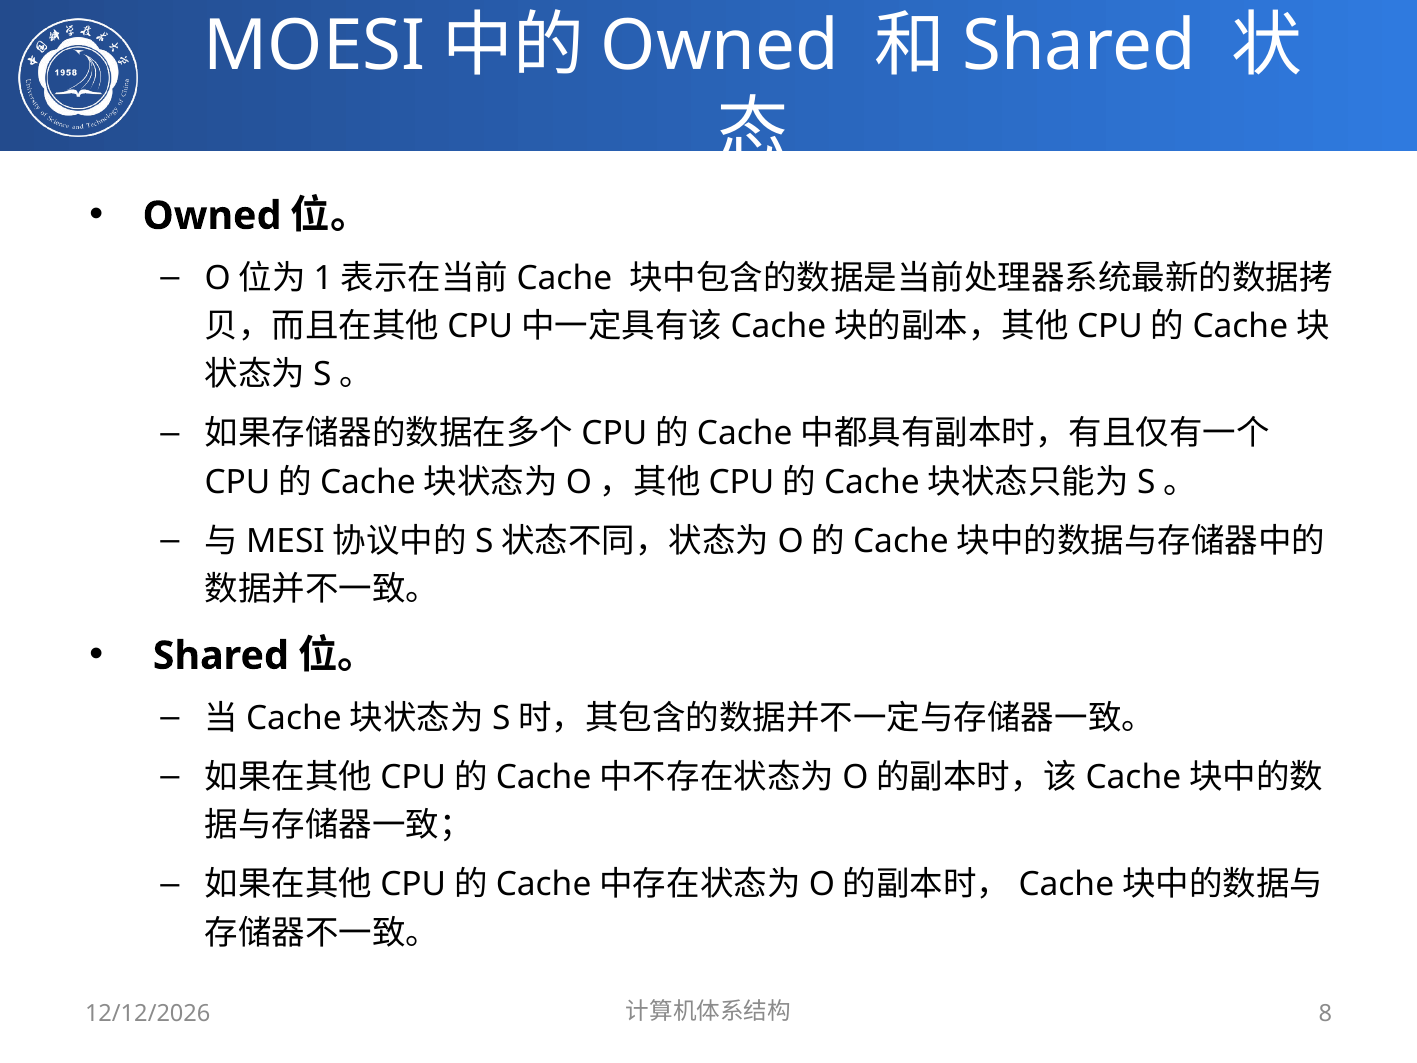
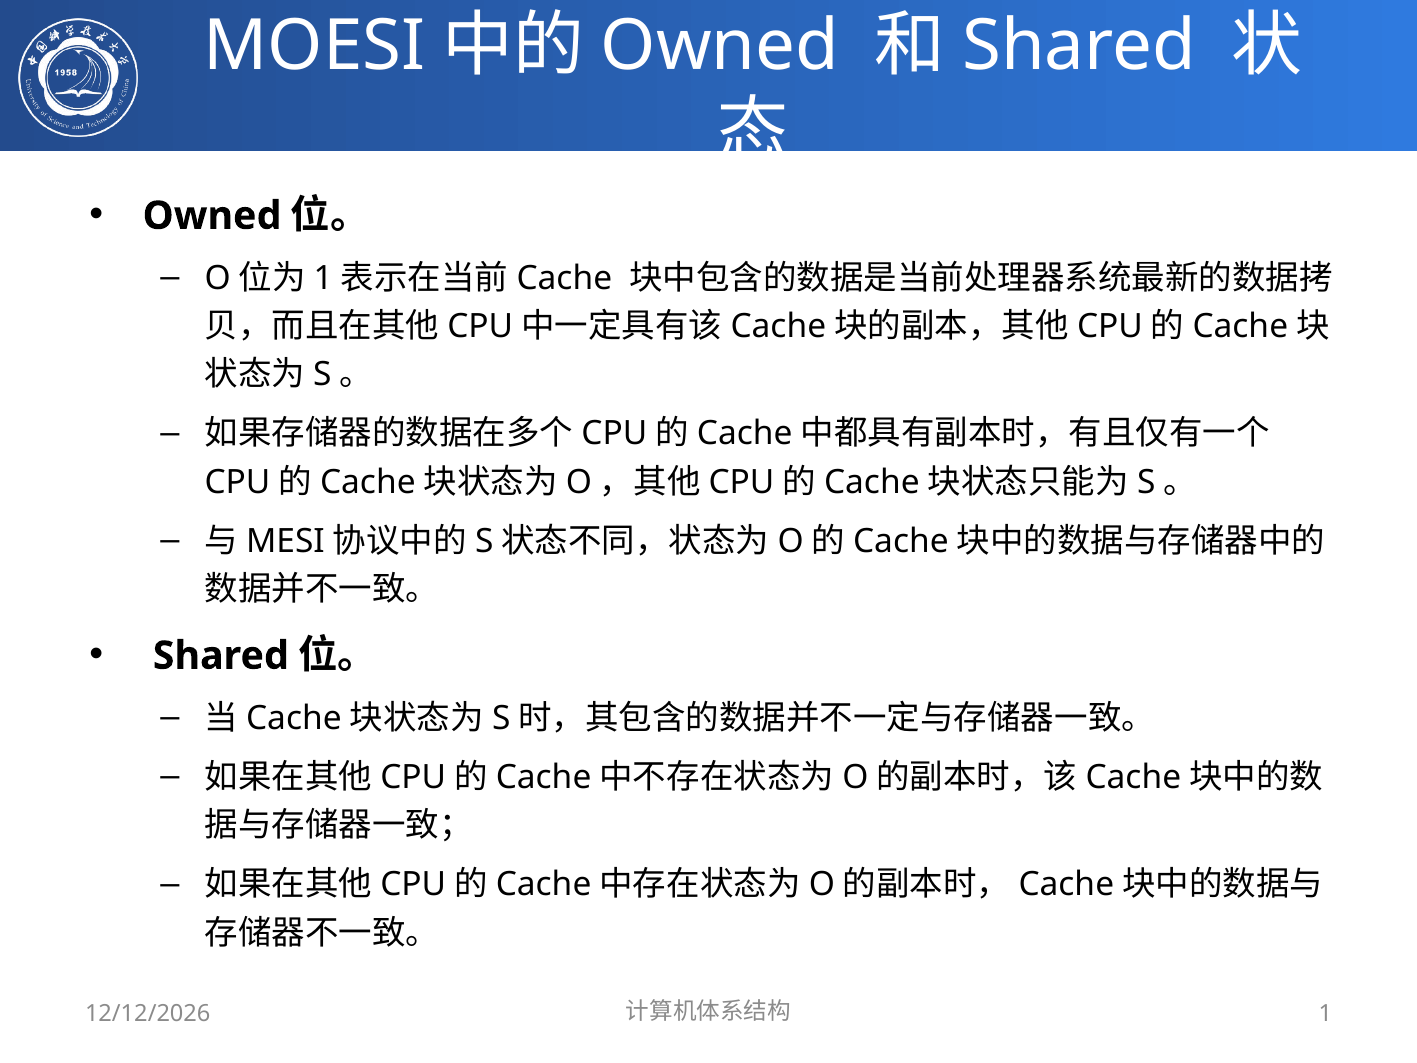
8: 8 -> 1 (1325, 1013)
